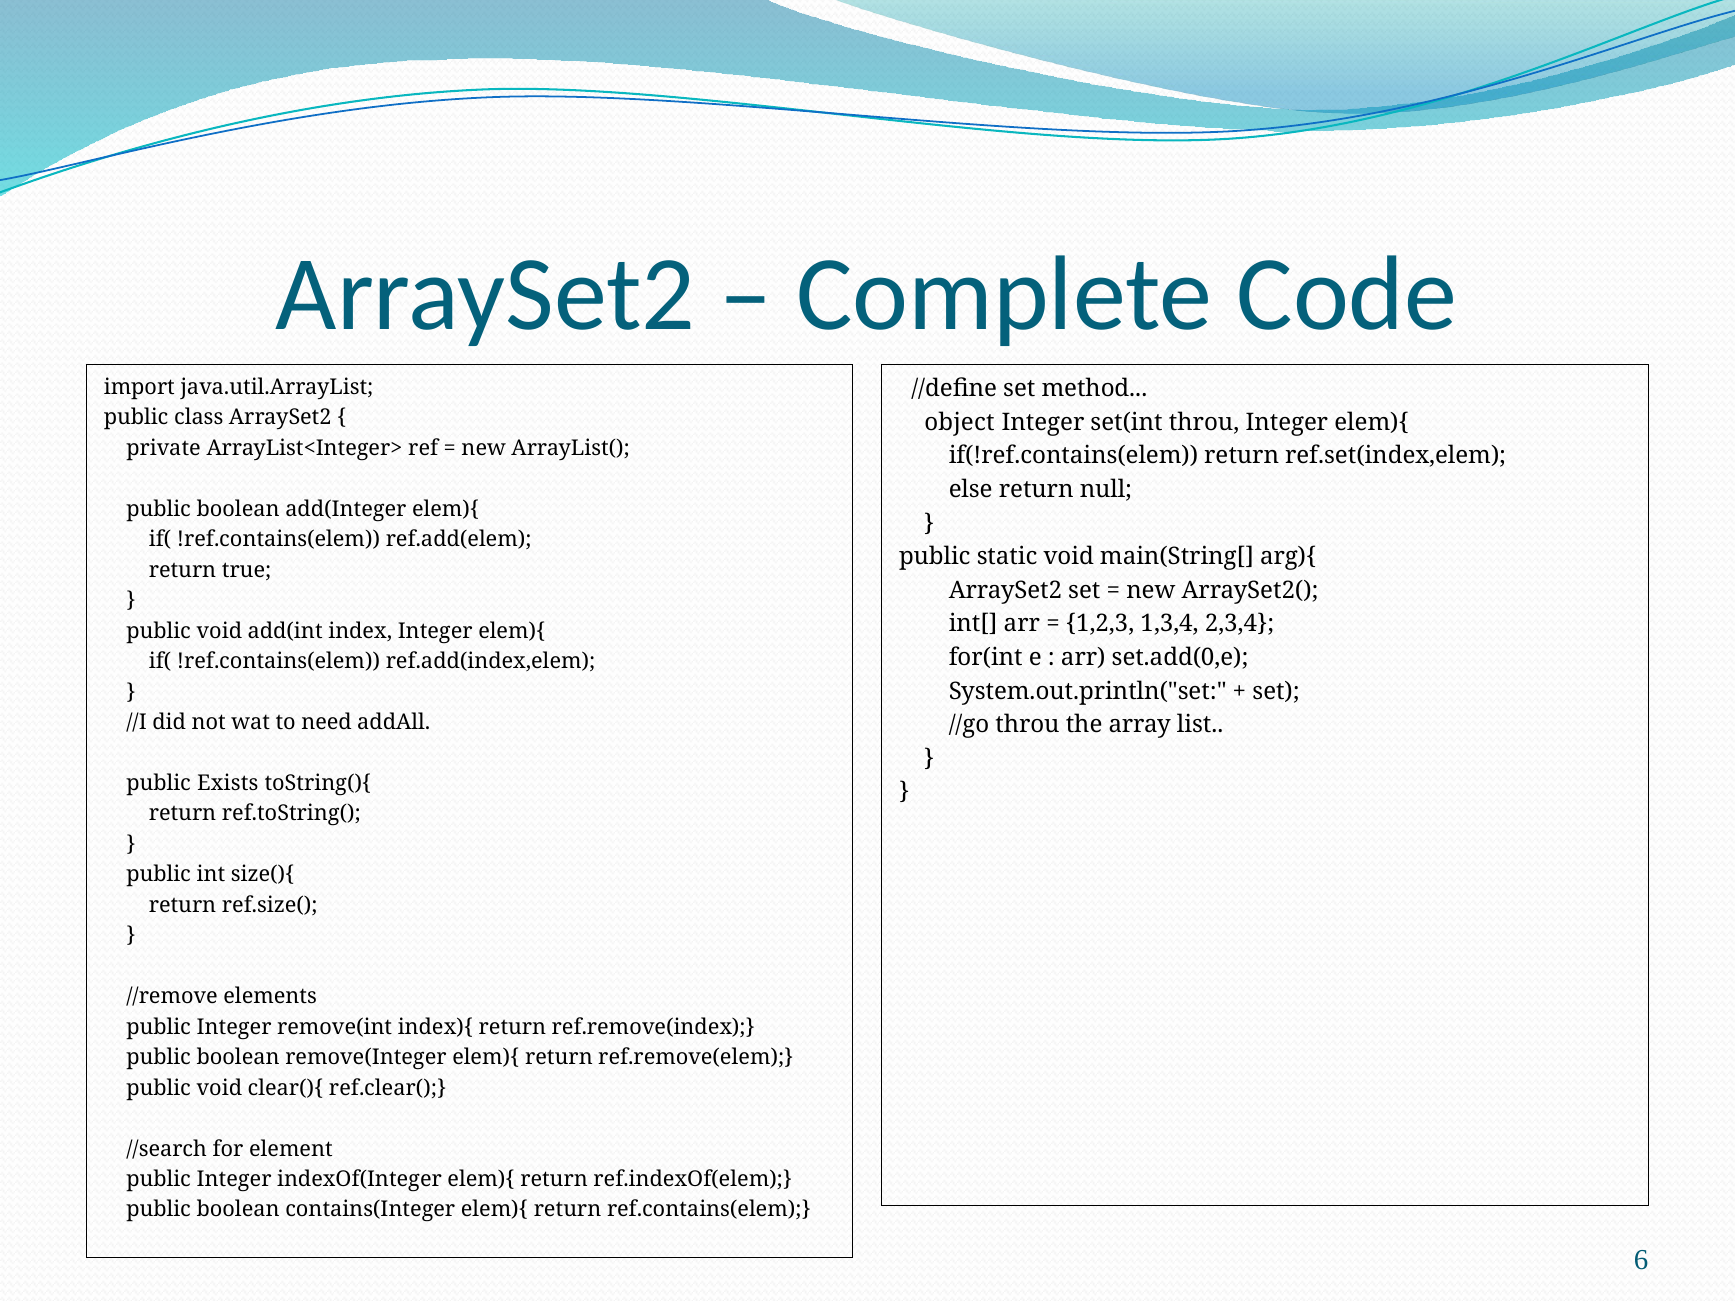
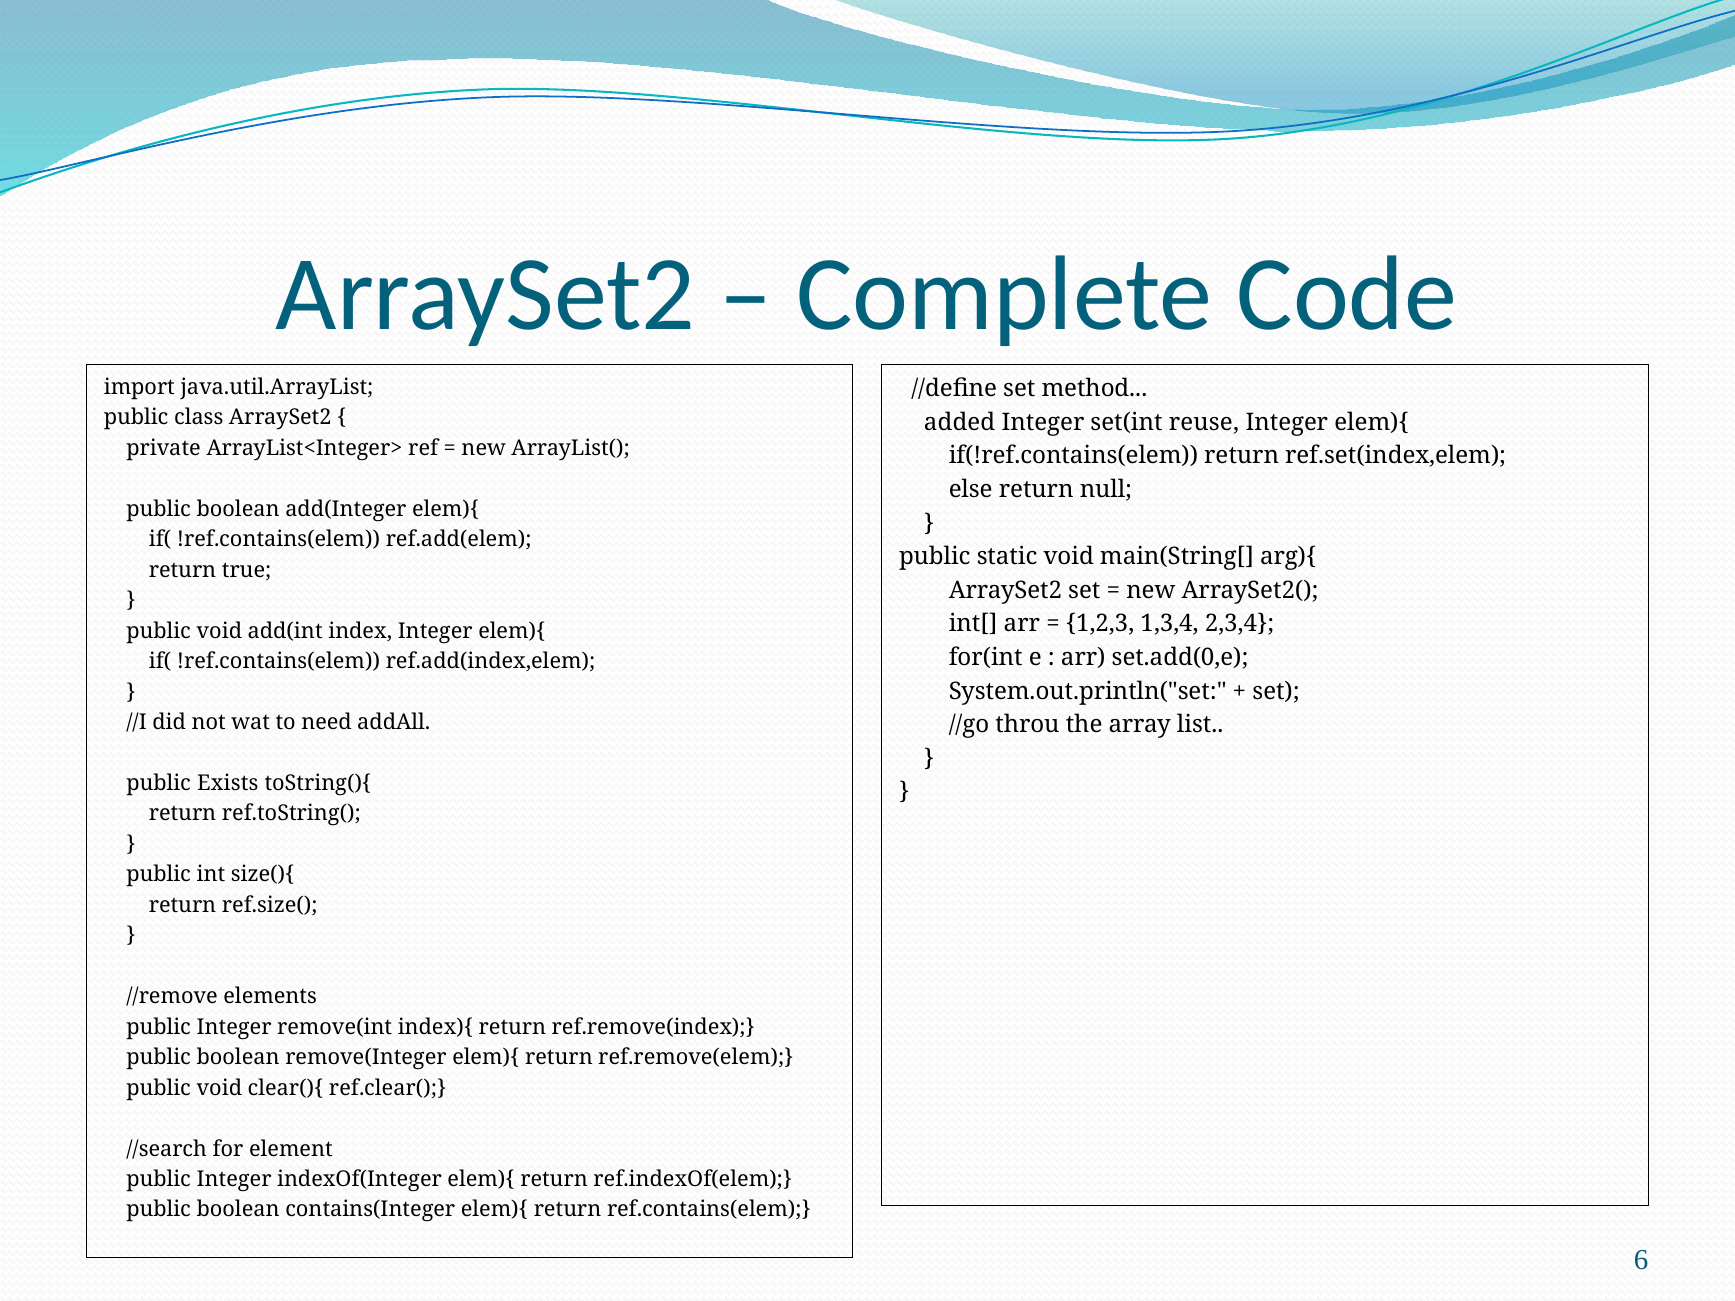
object: object -> added (960, 423)
set(int throu: throu -> reuse (1204, 423)
